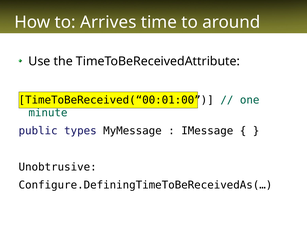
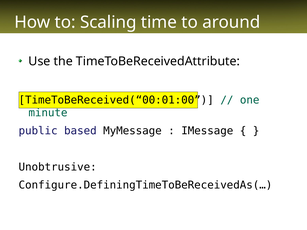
Arrives: Arrives -> Scaling (108, 22)
types: types -> based (80, 131)
